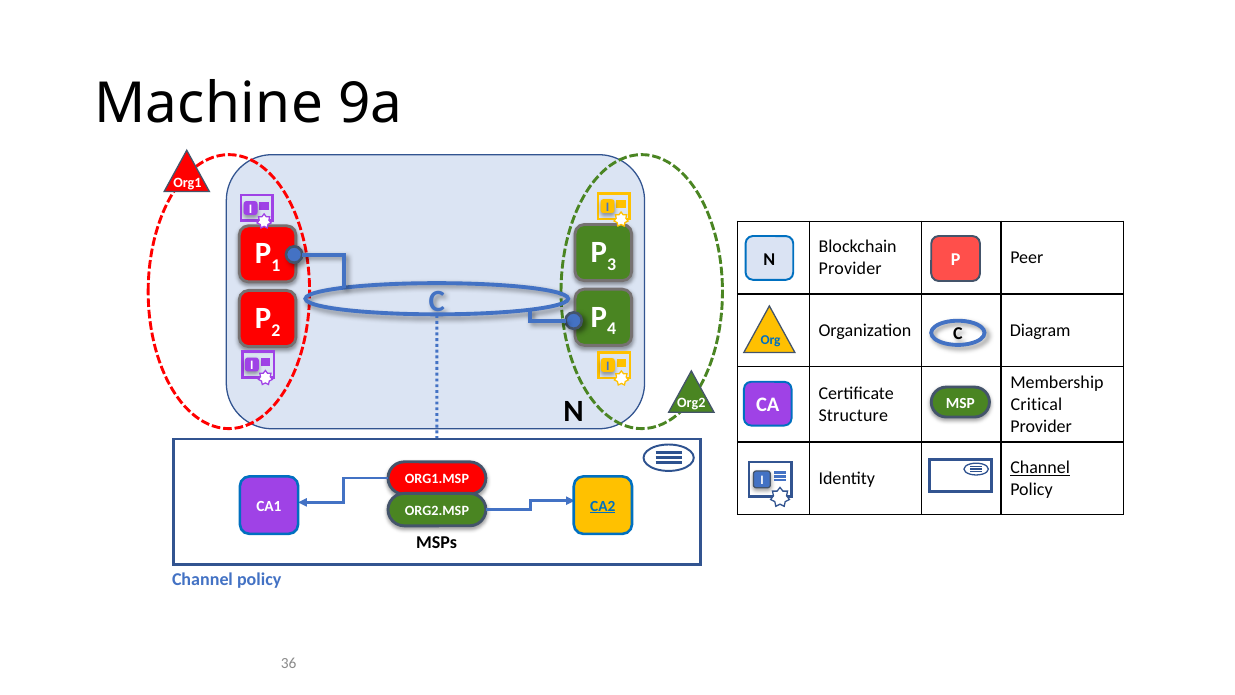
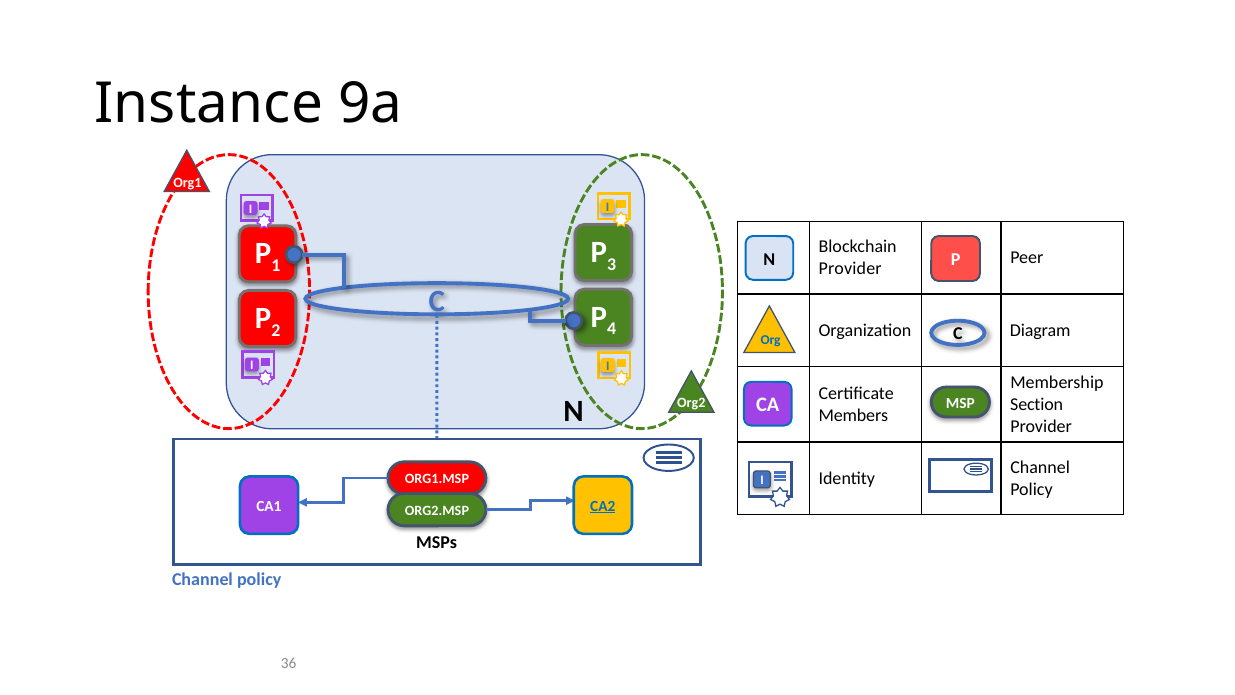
Machine: Machine -> Instance (209, 104)
Critical: Critical -> Section (1037, 404)
Structure: Structure -> Members (853, 415)
Channel underline: present -> none (1040, 467)
